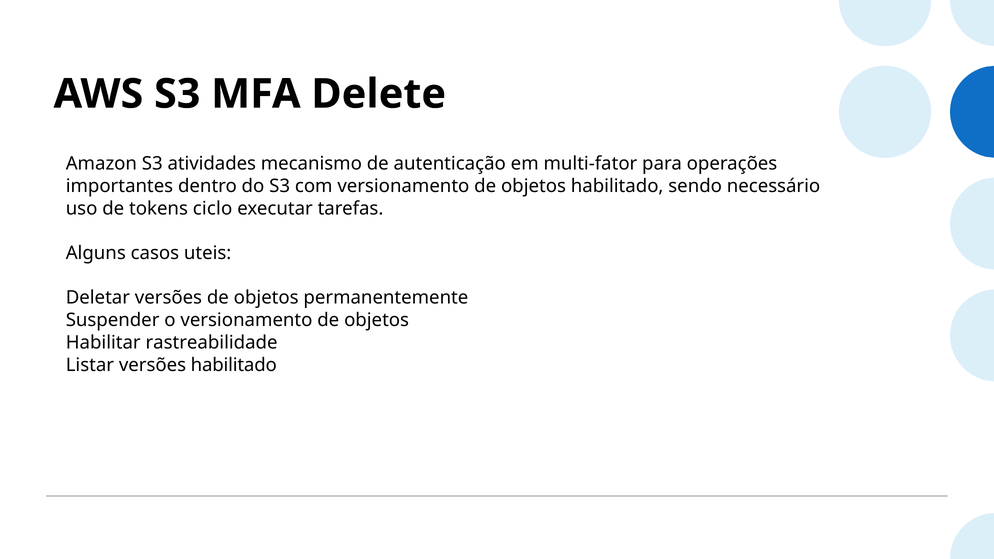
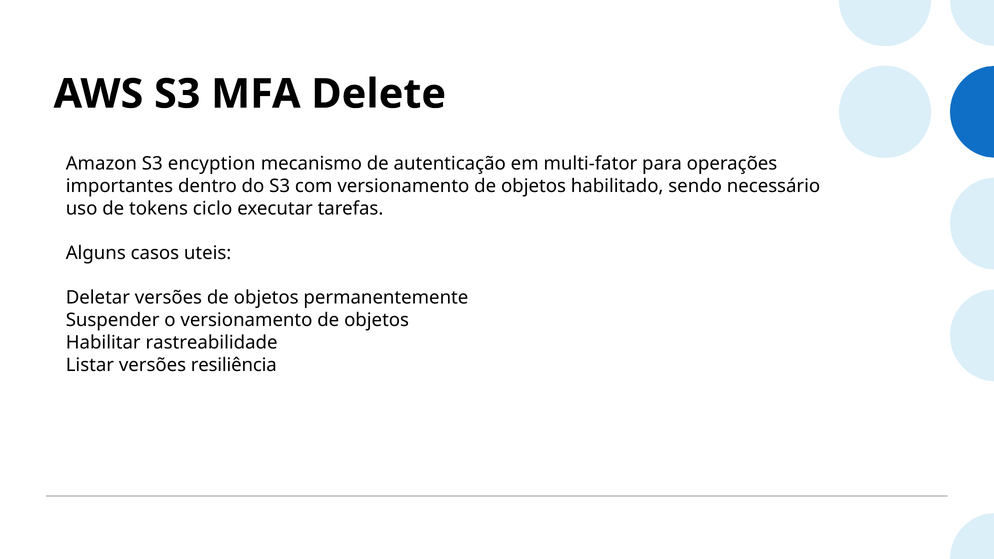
atividades: atividades -> encyption (212, 164)
versões habilitado: habilitado -> resiliência (234, 365)
